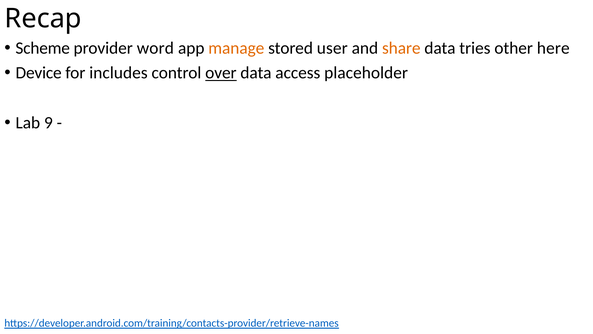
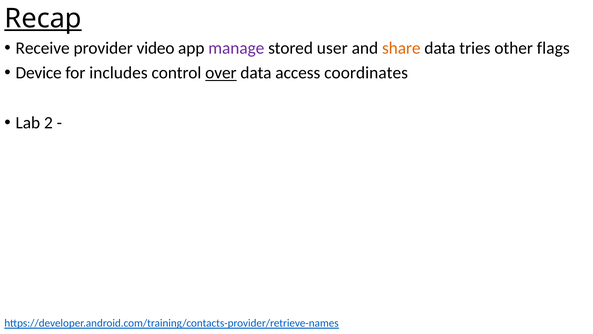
Recap underline: none -> present (43, 19)
Scheme: Scheme -> Receive (43, 48)
word: word -> video (156, 48)
manage colour: orange -> purple (236, 48)
here: here -> flags (553, 48)
placeholder: placeholder -> coordinates (366, 73)
9: 9 -> 2 (48, 123)
